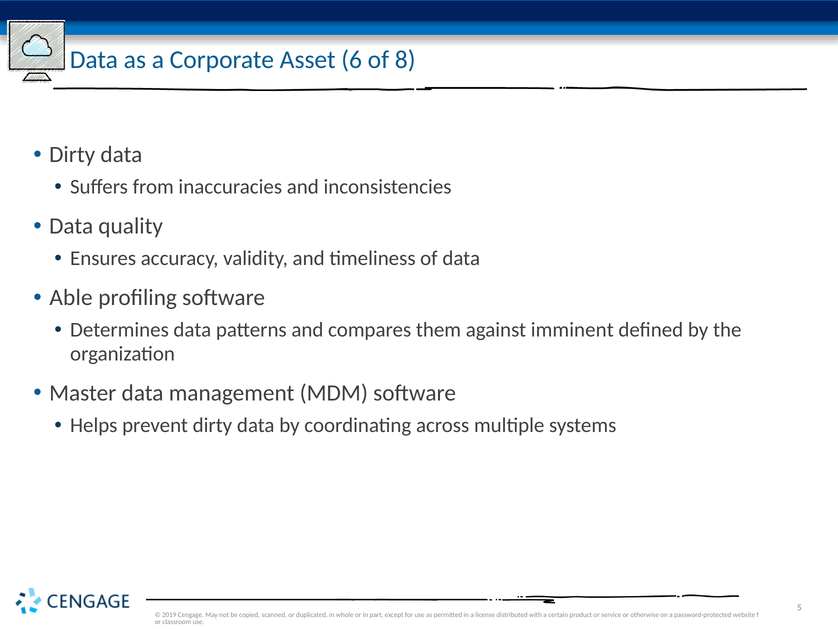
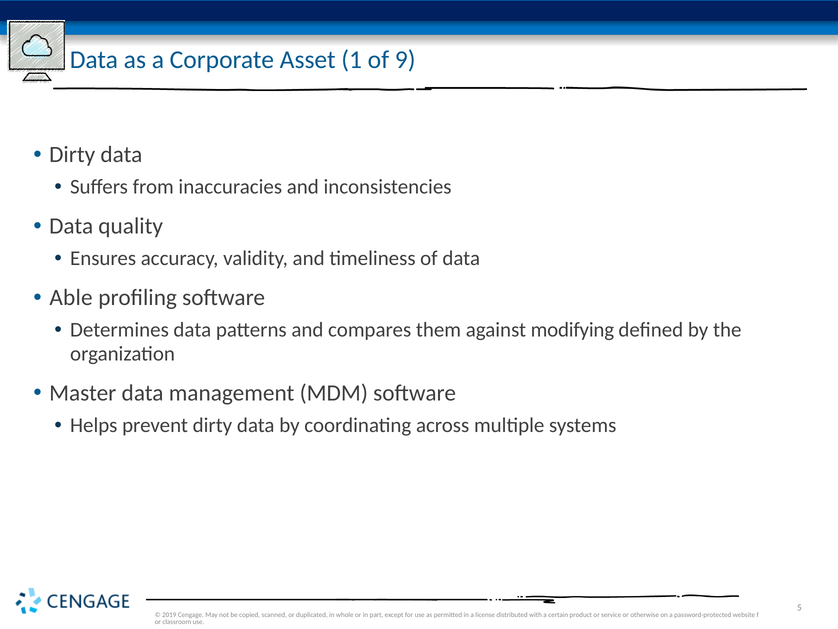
6: 6 -> 1 (352, 60)
8: 8 -> 9 (405, 60)
imminent: imminent -> modifying (572, 330)
